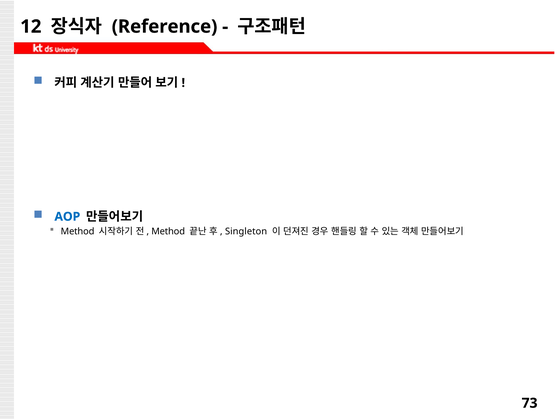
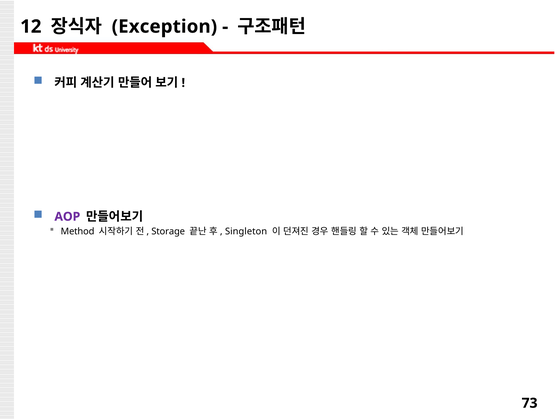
Reference: Reference -> Exception (164, 27)
AOP colour: blue -> purple (67, 216)
Method: Method -> Storage (168, 231)
